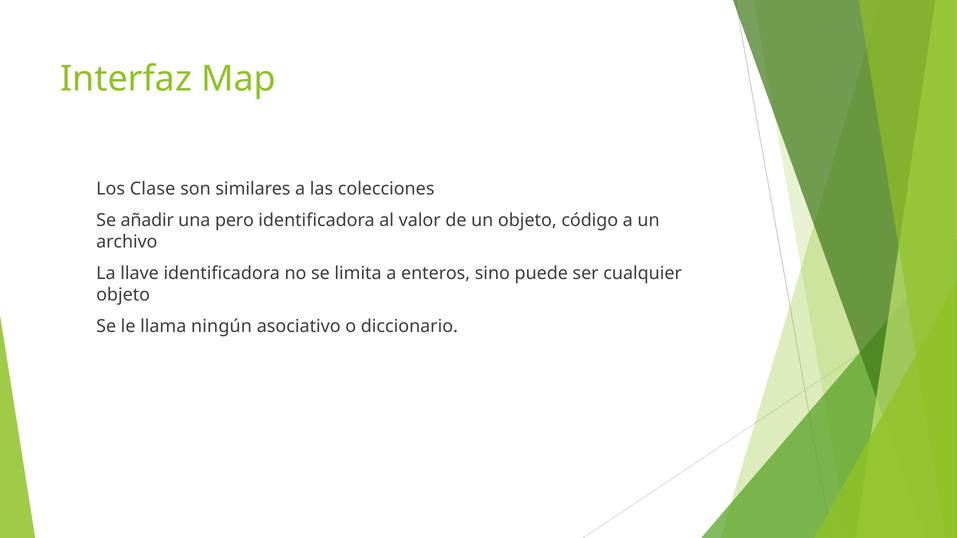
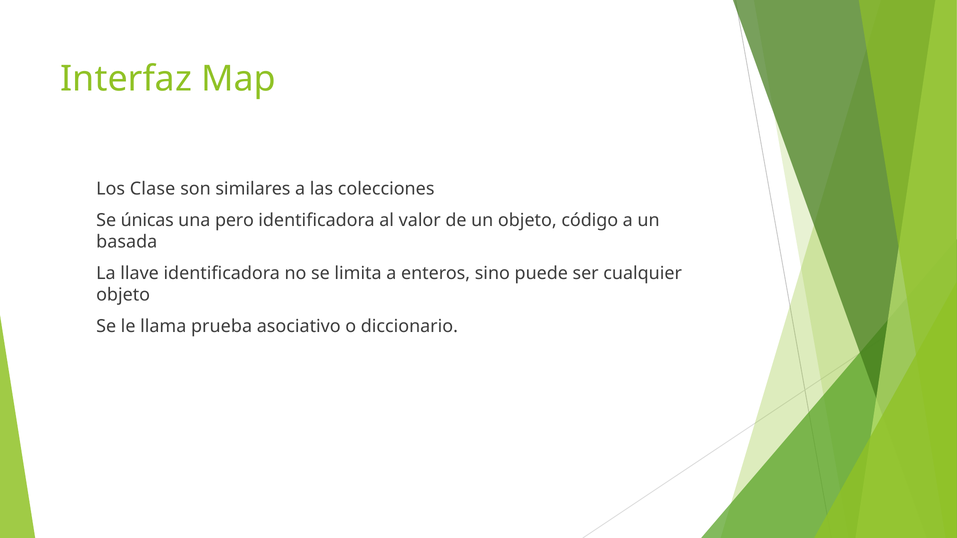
añadir: añadir -> únicas (147, 220)
archivo: archivo -> basada (127, 242)
ningún: ningún -> prueba (222, 326)
